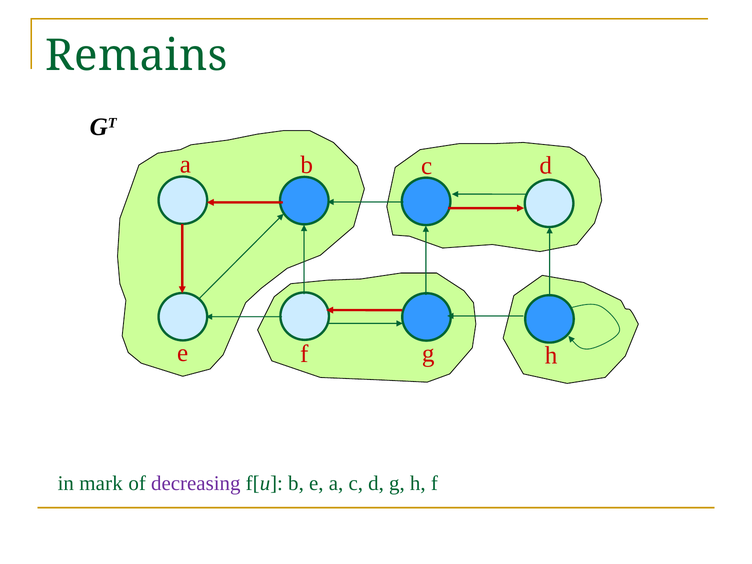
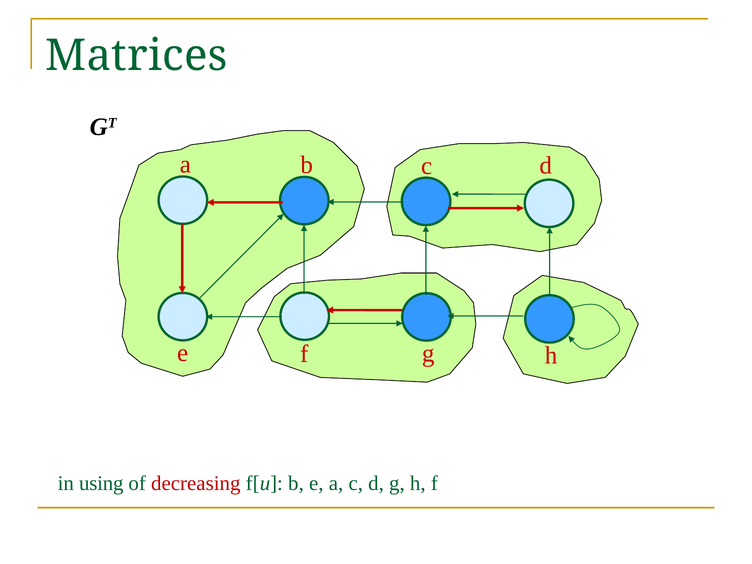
Remains: Remains -> Matrices (136, 56)
mark: mark -> using (101, 483)
decreasing colour: purple -> red (196, 483)
